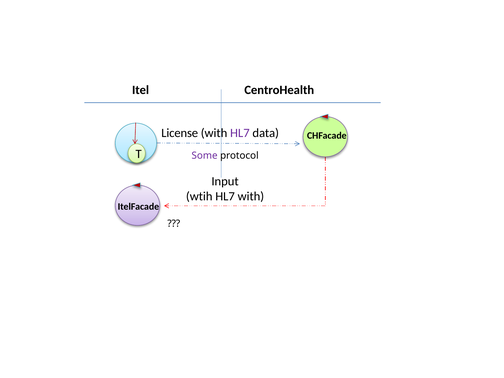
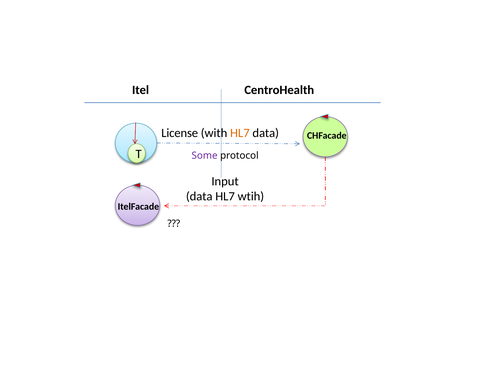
HL7 colour: purple -> orange (240, 133)
wtih: wtih -> data (199, 196)
HL7 with: with -> wtih (251, 196)
